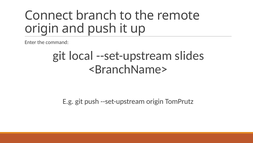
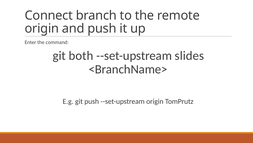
local: local -> both (81, 55)
